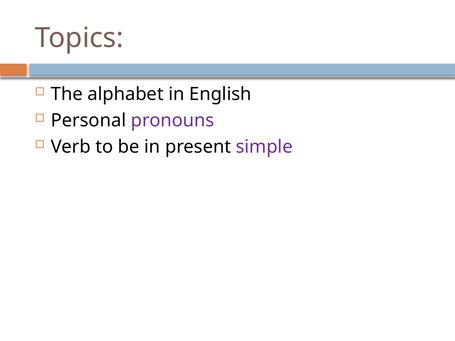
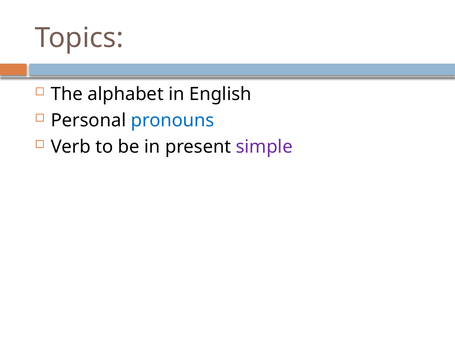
pronouns colour: purple -> blue (173, 121)
